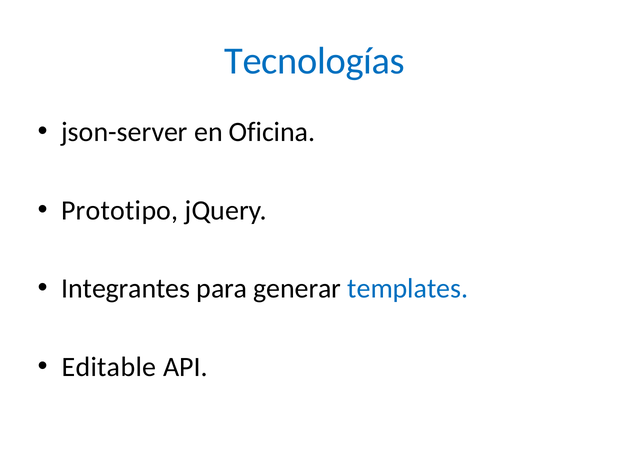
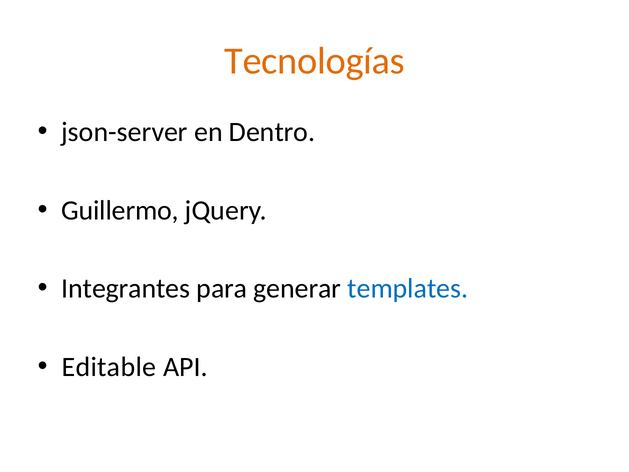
Tecnologías colour: blue -> orange (315, 61)
Oficina: Oficina -> Dentro (272, 132)
Prototipo: Prototipo -> Guillermo (120, 210)
